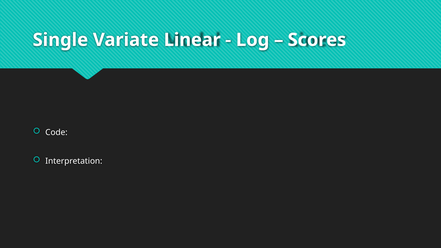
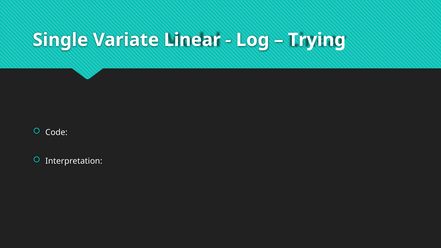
Scores: Scores -> Trying (317, 40)
